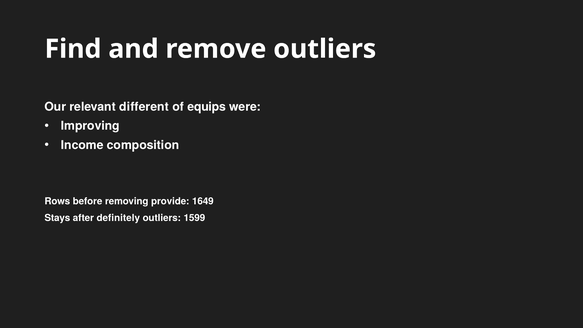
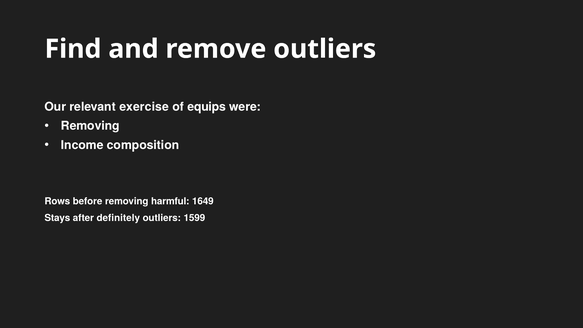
different: different -> exercise (144, 107)
Improving: Improving -> Removing (90, 126)
provide: provide -> harmful (170, 201)
